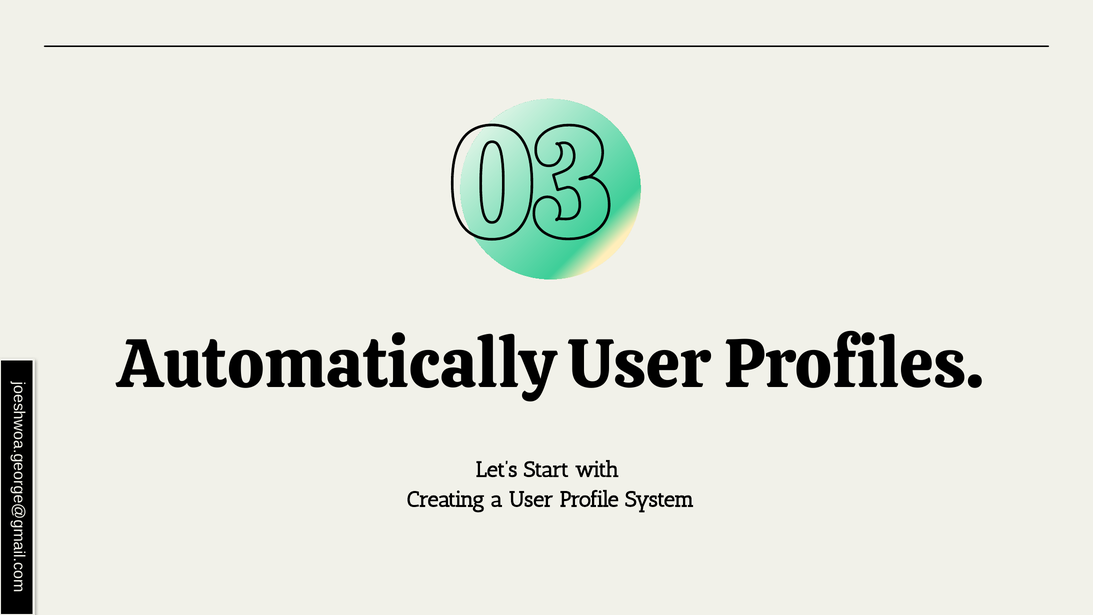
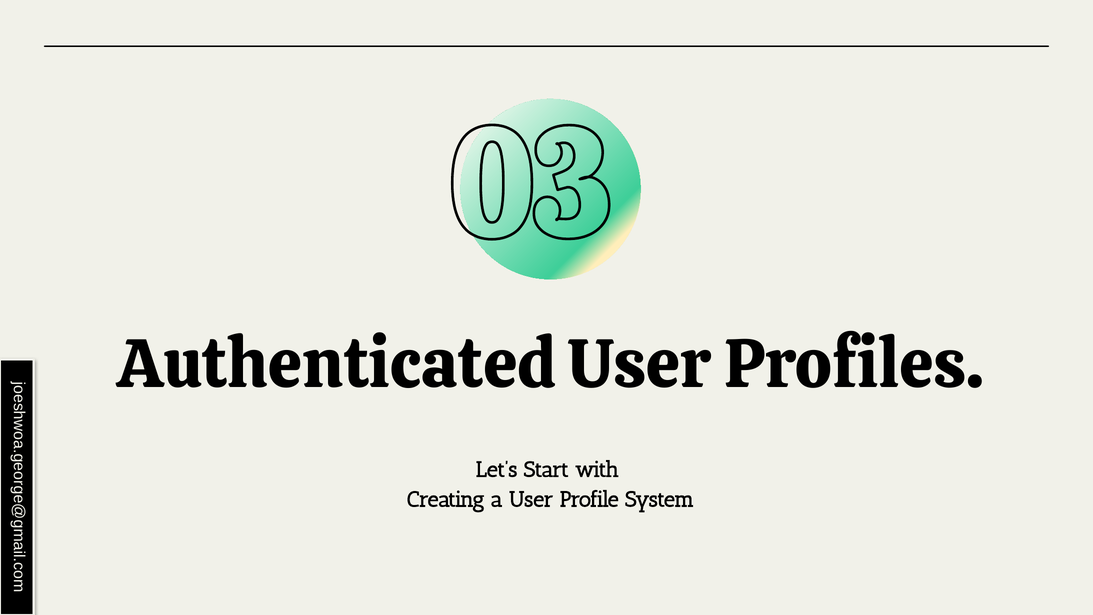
Automatically: Automatically -> Authenticated (337, 364)
